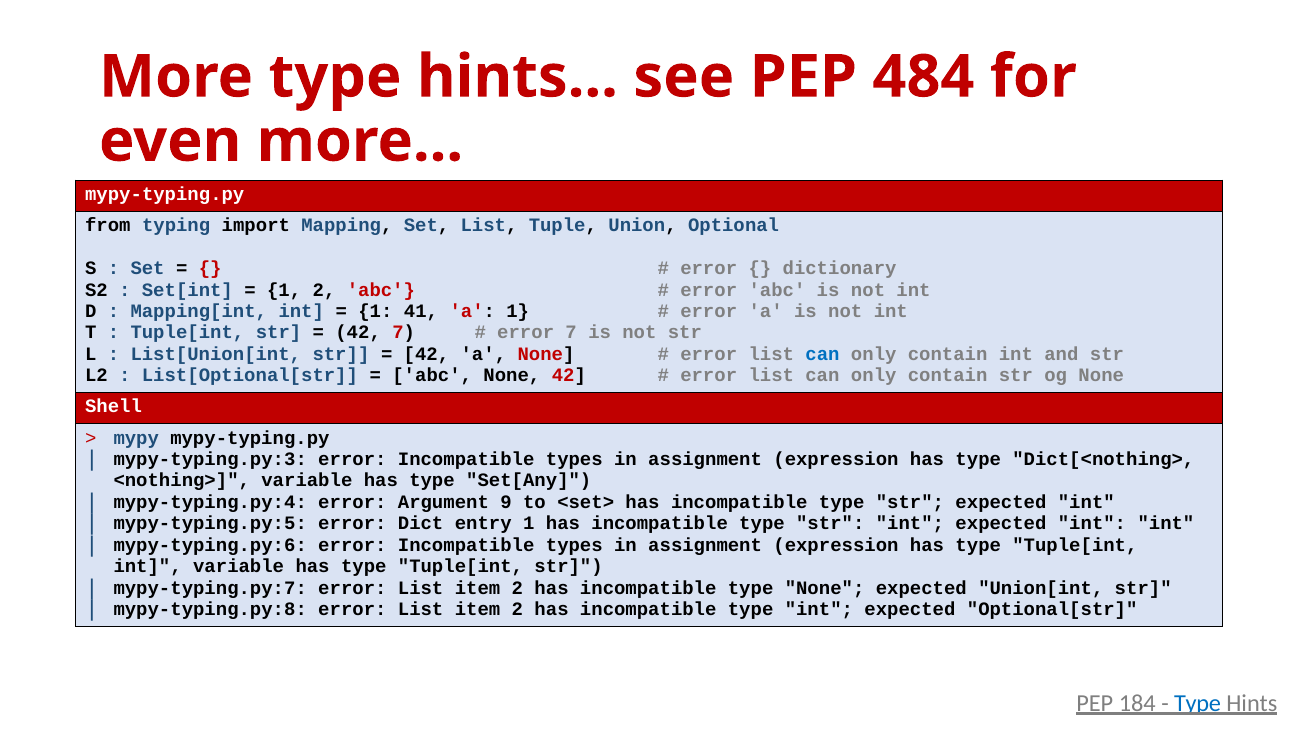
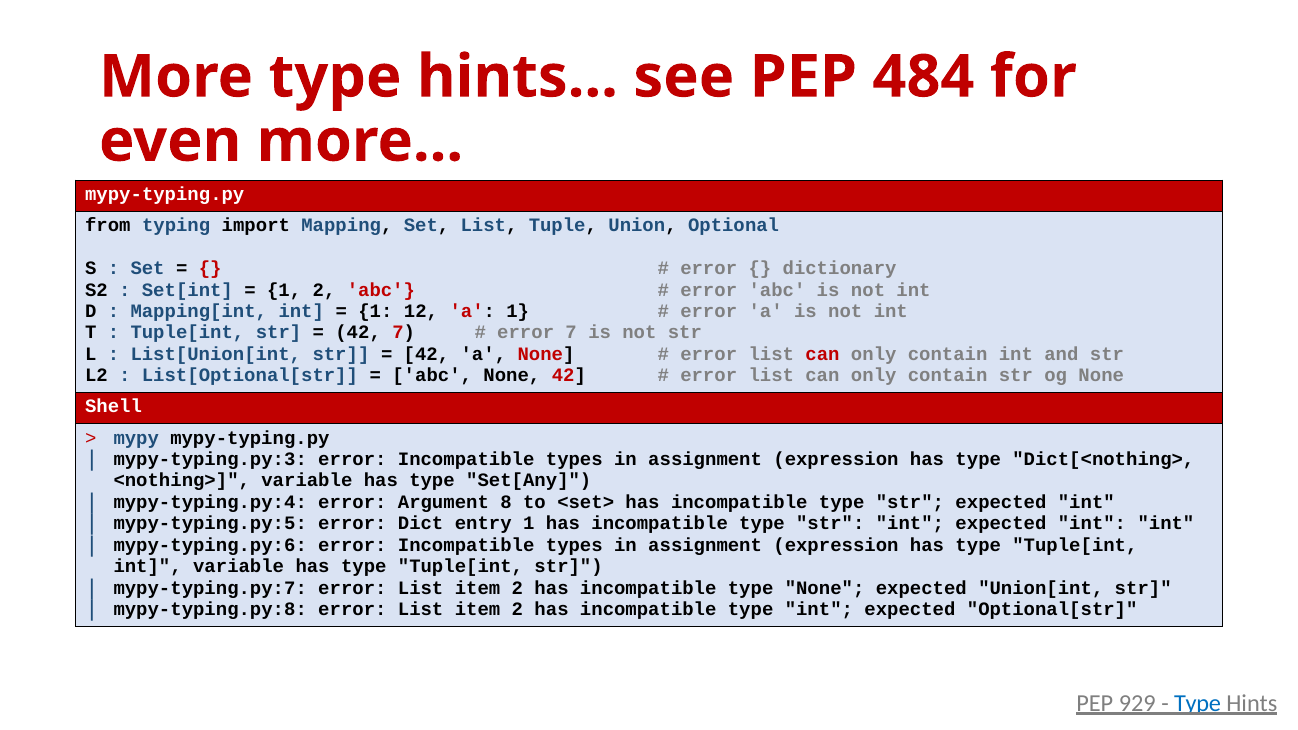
41: 41 -> 12 (421, 311)
can colour: blue -> red (822, 354)
9: 9 -> 8 (506, 502)
184: 184 -> 929 (1137, 703)
